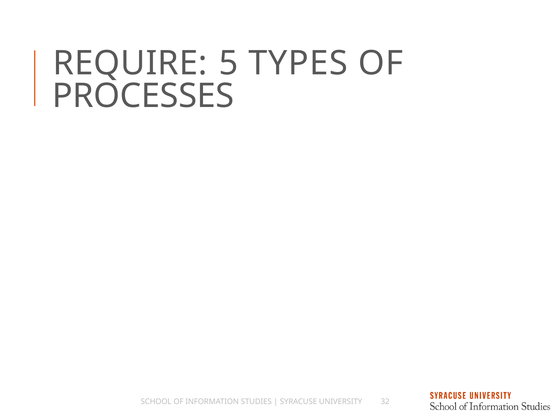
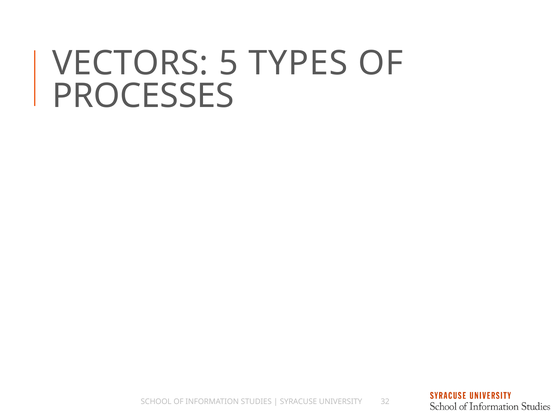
REQUIRE: REQUIRE -> VECTORS (130, 63)
